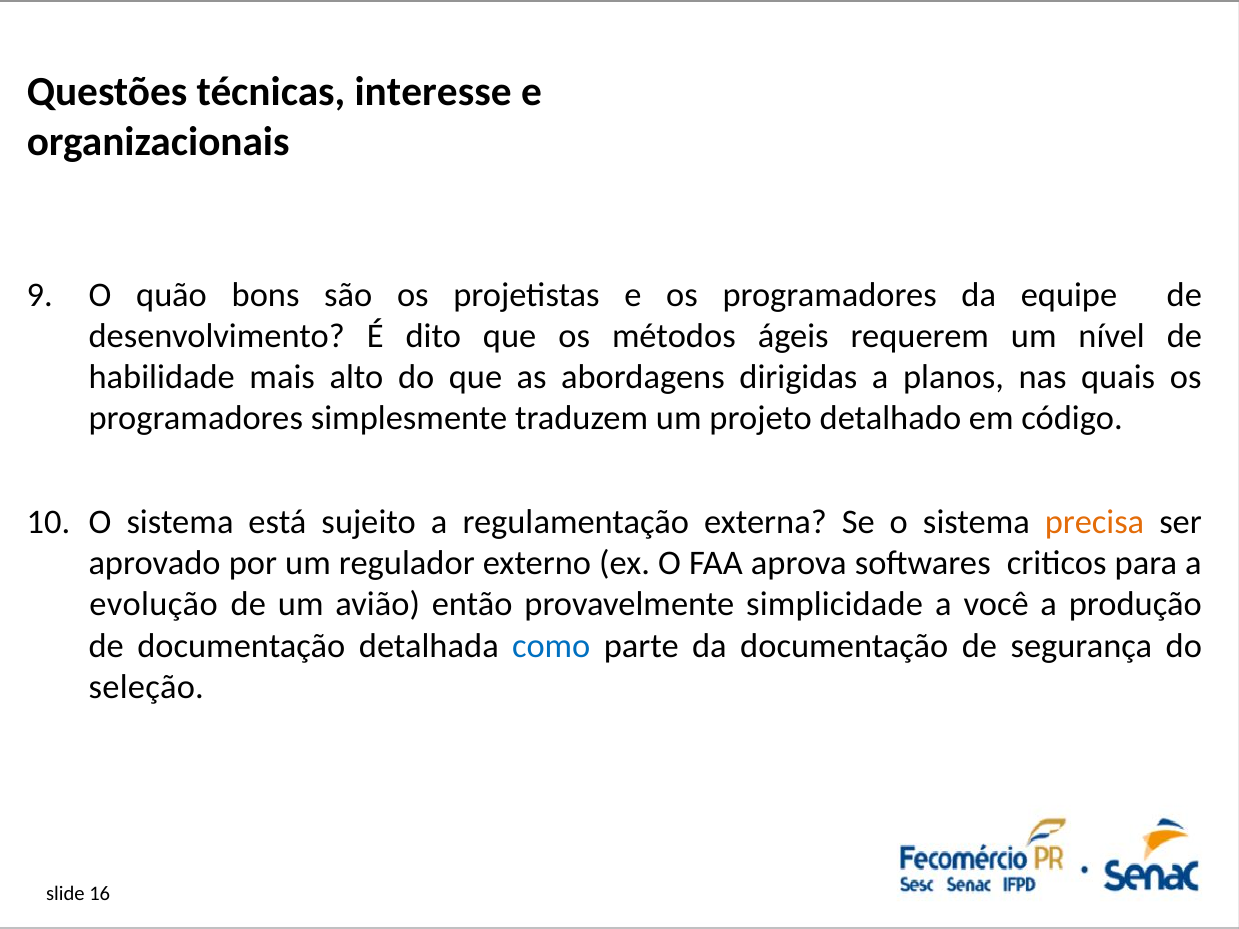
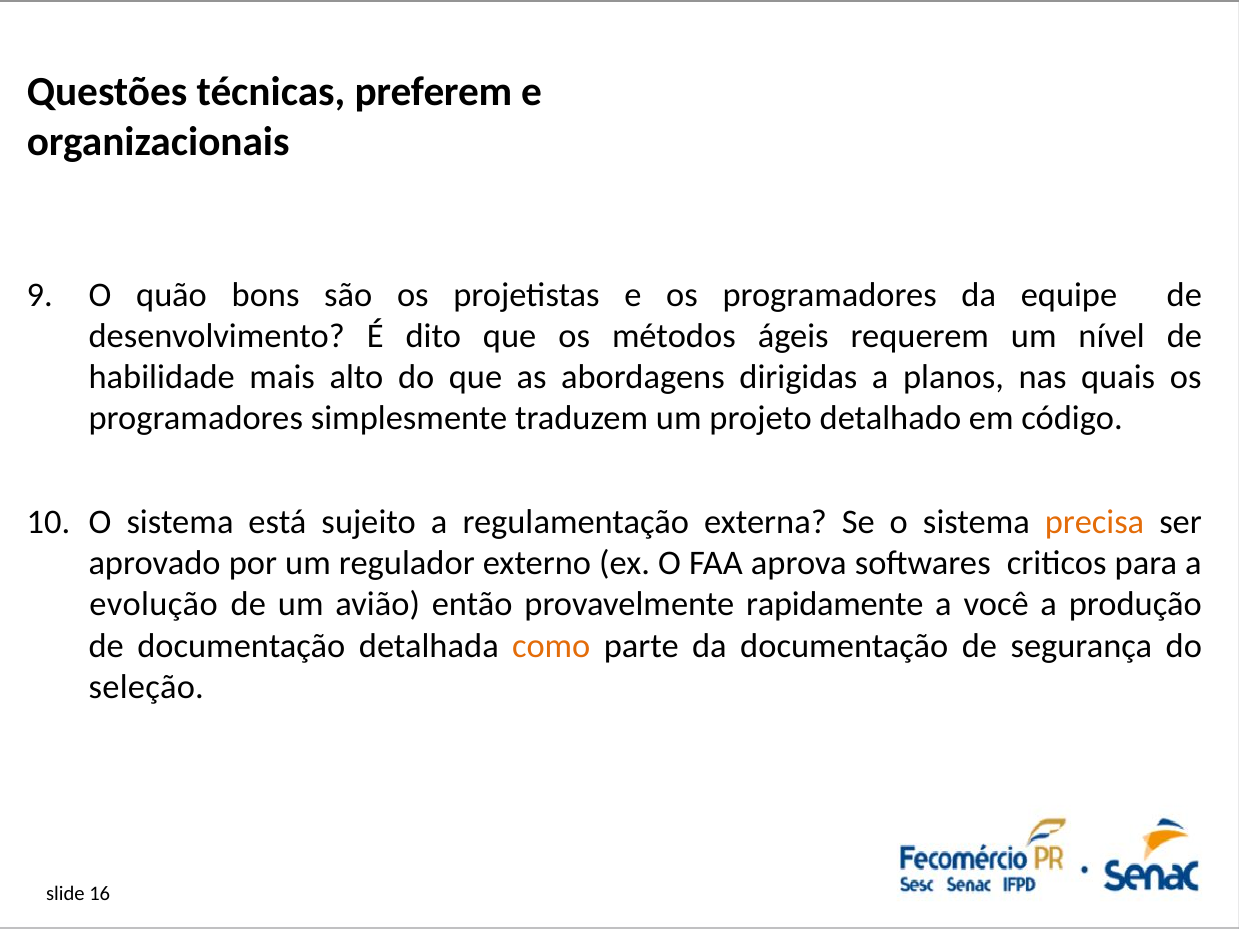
interesse: interesse -> preferem (433, 92)
simplicidade: simplicidade -> rapidamente (835, 605)
como colour: blue -> orange (551, 646)
